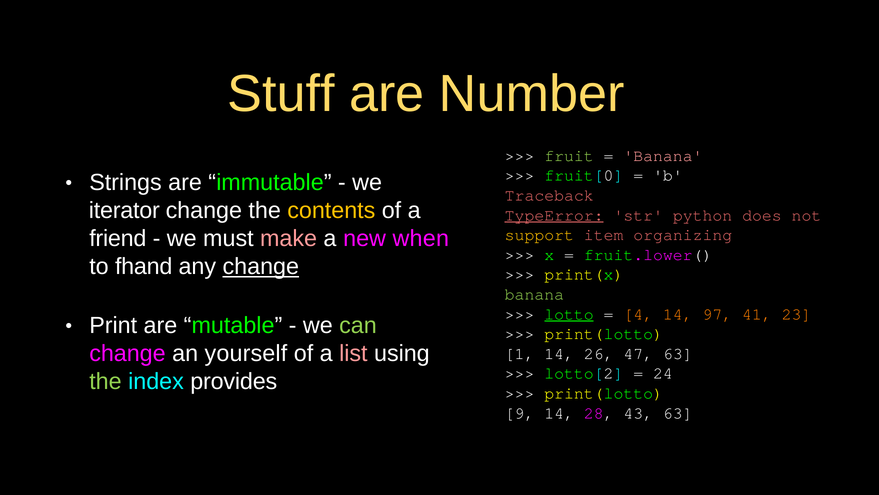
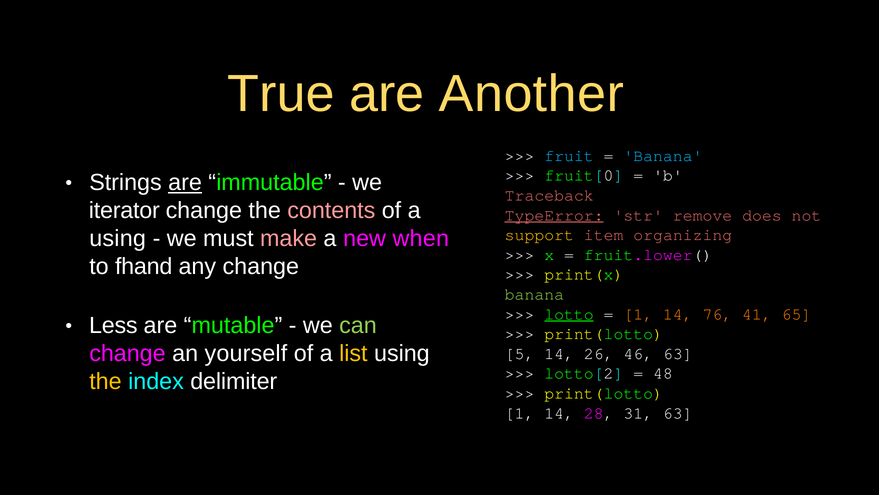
Stuff: Stuff -> True (281, 94)
Number: Number -> Another (532, 94)
fruit colour: light green -> light blue (569, 156)
Banana colour: pink -> light blue (663, 156)
are underline: none -> present (185, 182)
contents colour: yellow -> pink (331, 210)
python: python -> remove (703, 215)
friend: friend -> using (118, 238)
change underline: present -> none (261, 266)
4: 4 -> 1 (638, 314)
97: 97 -> 76 (717, 314)
23: 23 -> 65 (797, 314)
Print: Print -> Less (113, 325)
list colour: pink -> yellow (353, 353)
1: 1 -> 5 (520, 353)
47: 47 -> 46 (638, 353)
24: 24 -> 48 (663, 373)
the colour: light green -> yellow (105, 381)
provides: provides -> delimiter (234, 381)
9: 9 -> 1 (520, 413)
43: 43 -> 31 (638, 413)
